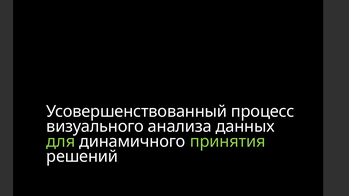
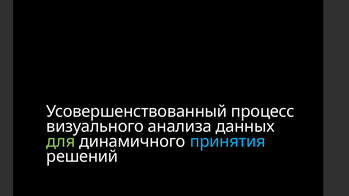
принятия colour: light green -> light blue (228, 142)
